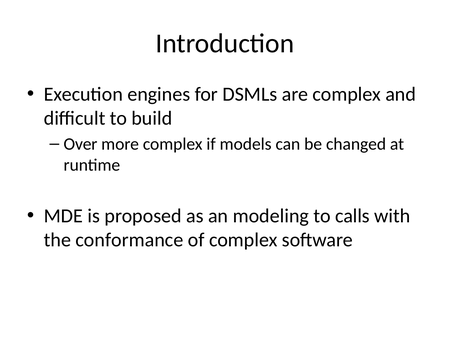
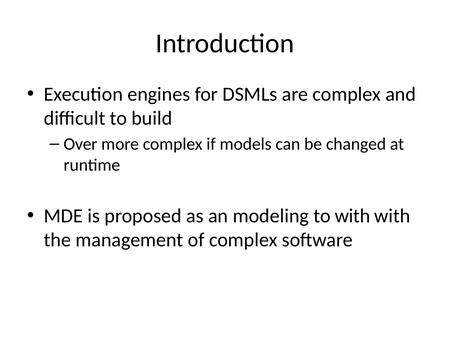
to calls: calls -> with (353, 216)
conformance: conformance -> management (129, 240)
